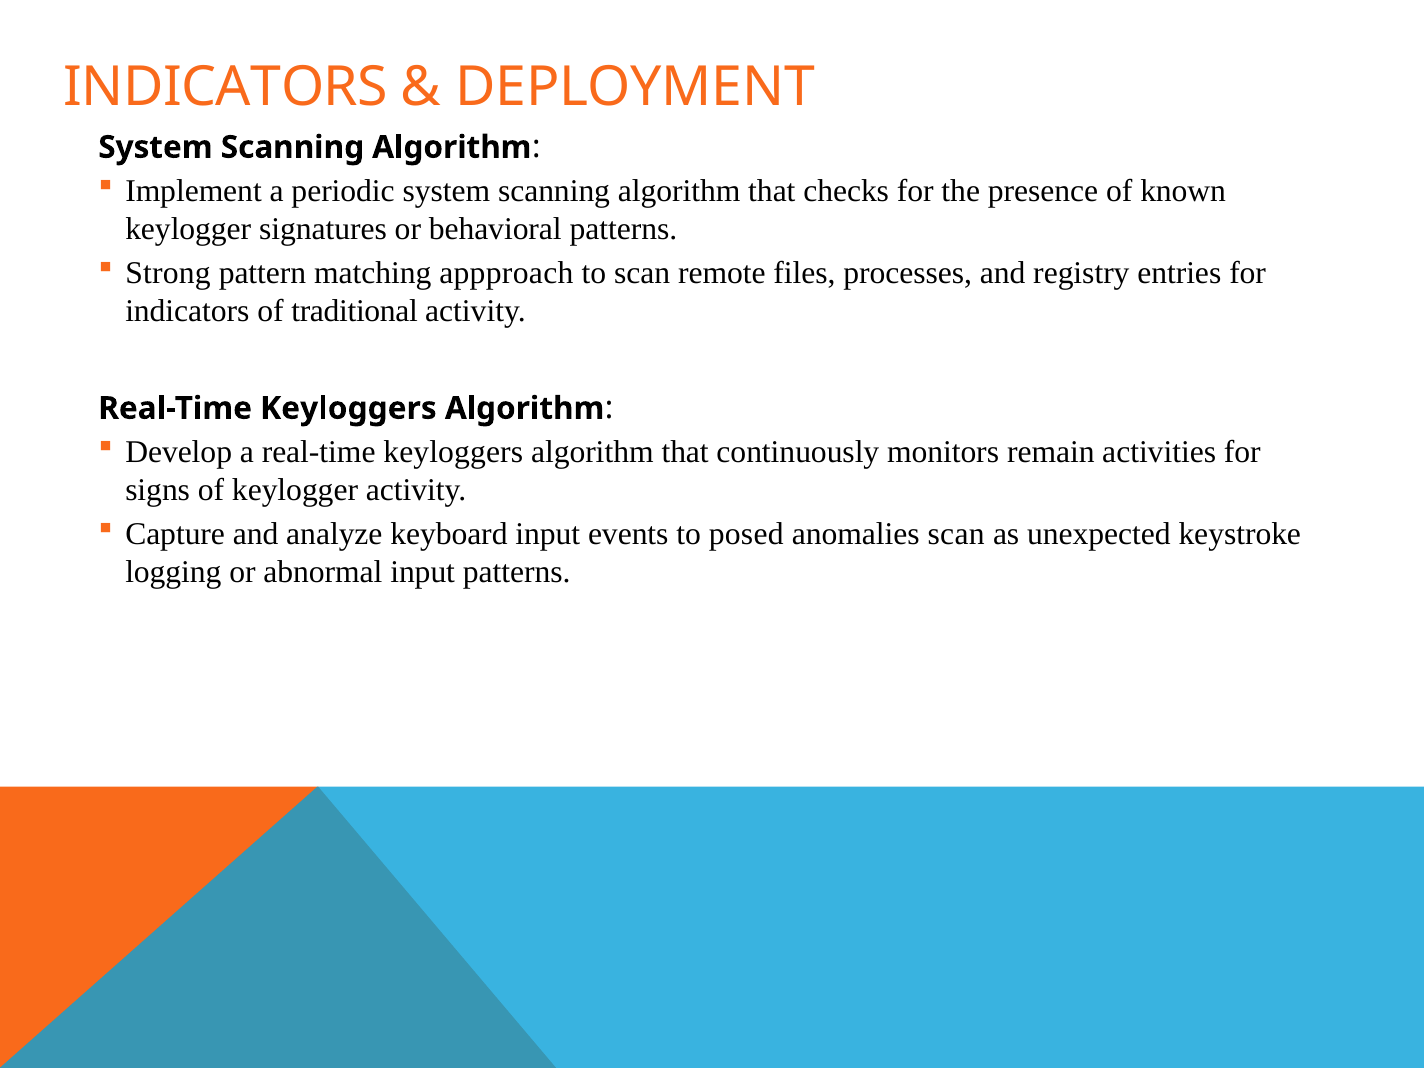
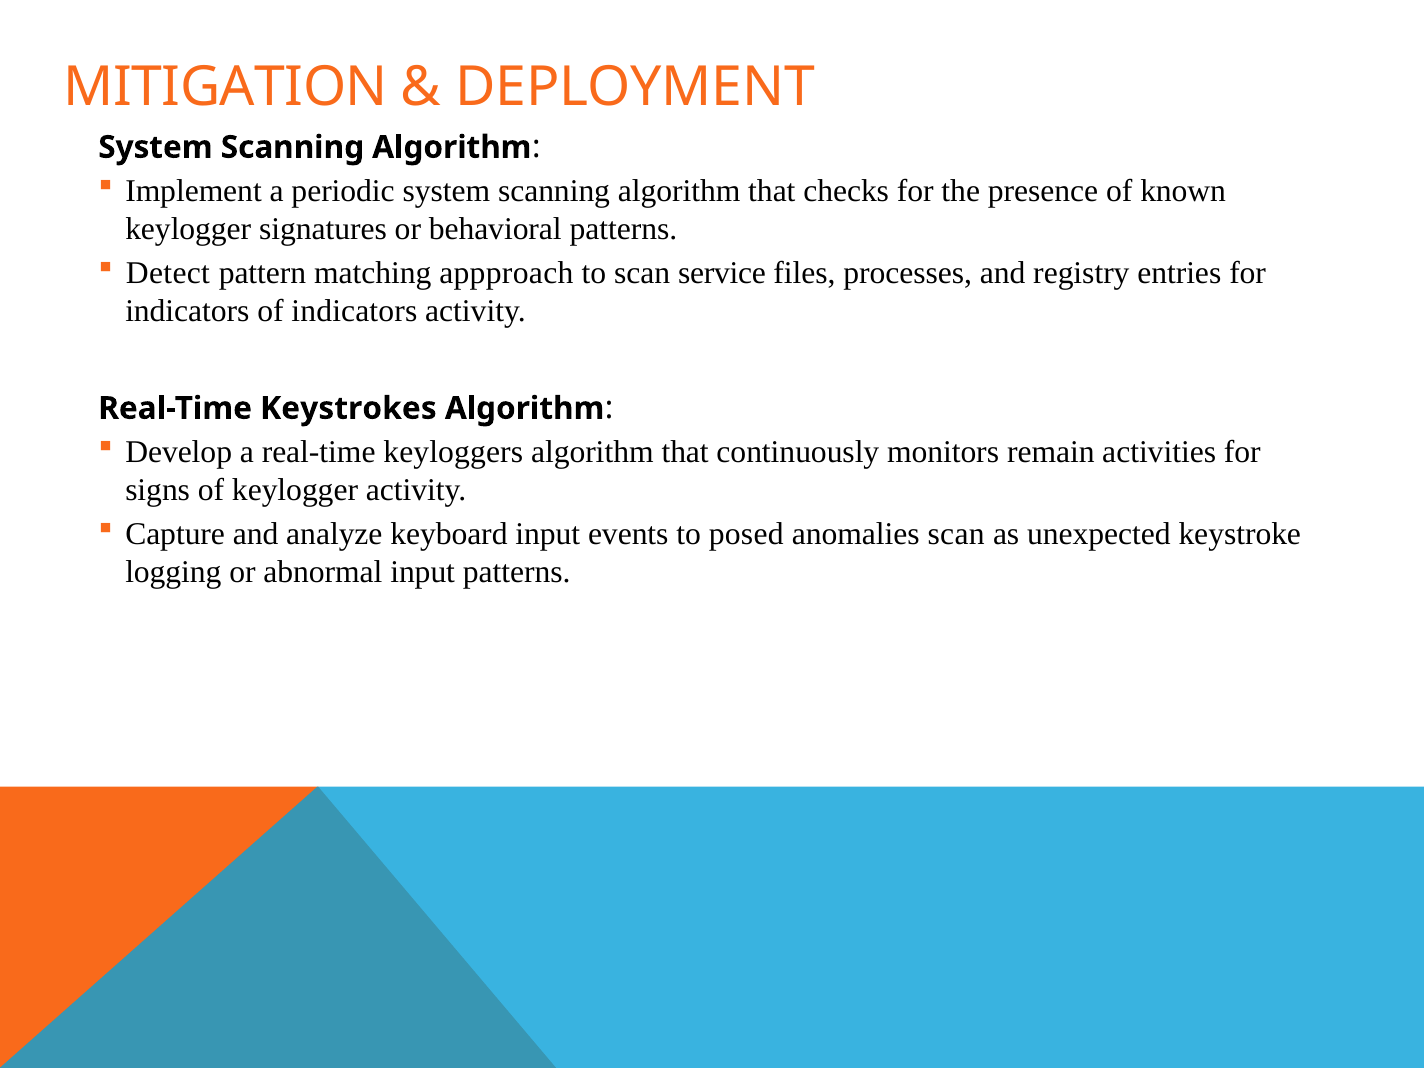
INDICATORS: INDICATORS -> MITIGATION (226, 87)
Strong: Strong -> Detect (168, 273)
remote: remote -> service (722, 273)
of traditional: traditional -> indicators (354, 311)
Keyloggers: Keyloggers -> Keystrokes (348, 408)
